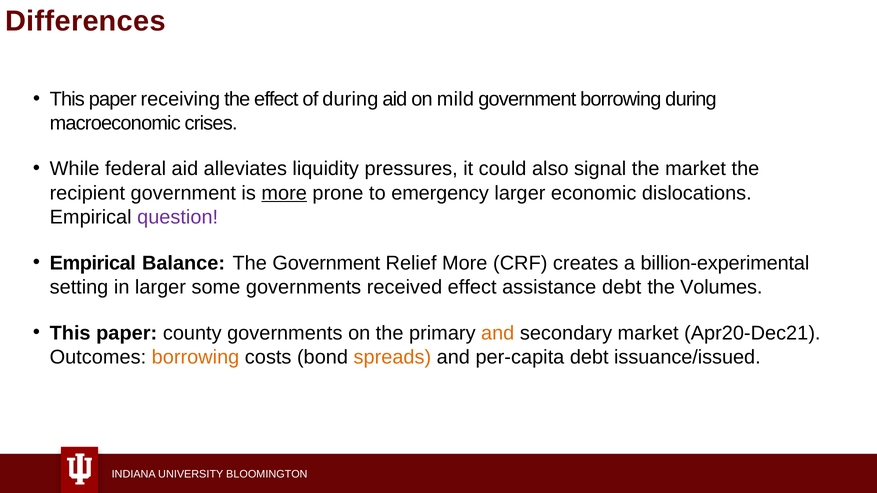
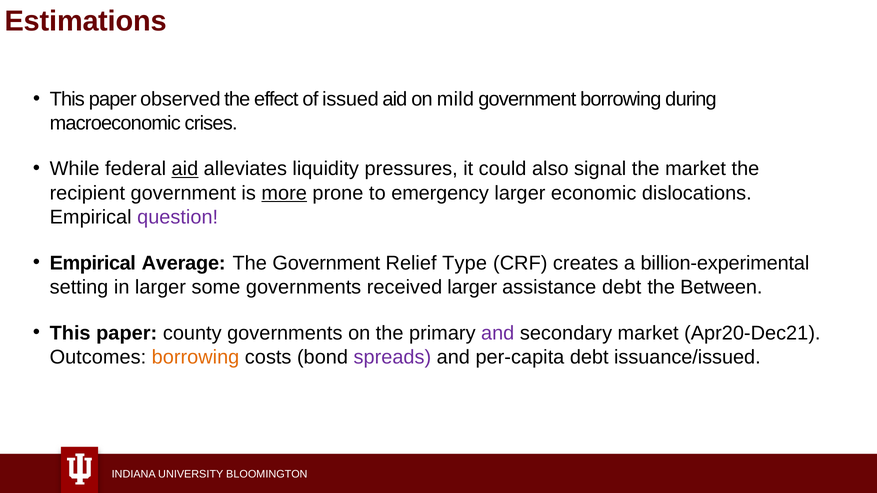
Differences: Differences -> Estimations (86, 21)
receiving: receiving -> observed (180, 99)
of during: during -> issued (351, 99)
aid underline: none -> present (185, 169)
Balance: Balance -> Average (184, 263)
Relief More: More -> Type (465, 263)
received effect: effect -> larger (472, 287)
Volumes: Volumes -> Between (721, 287)
and colour: orange -> purple (498, 333)
spreads colour: orange -> purple (392, 357)
